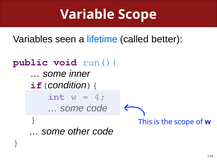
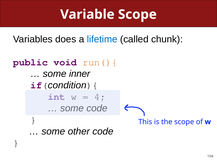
seen: seen -> does (66, 39)
better: better -> chunk (167, 39)
run(){ colour: blue -> orange (100, 63)
